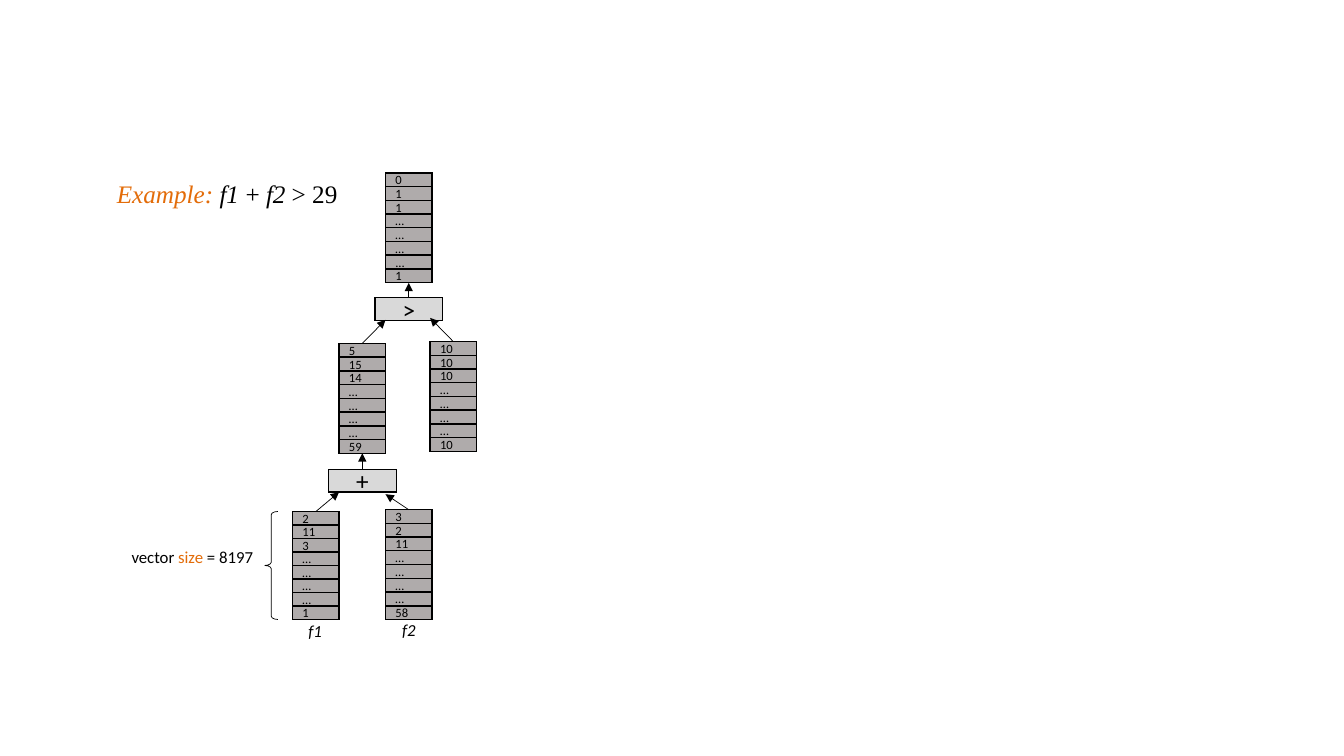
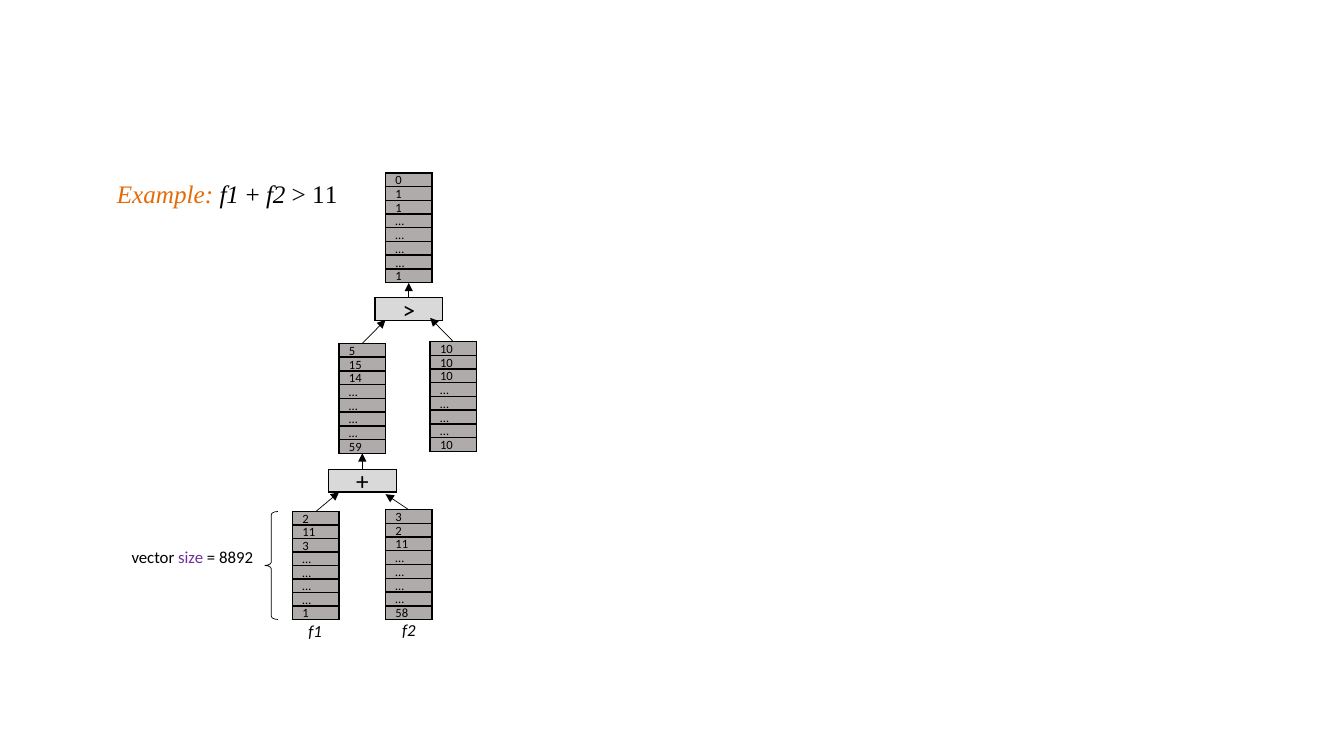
29: 29 -> 11 (325, 195)
size colour: orange -> purple (191, 558)
8197: 8197 -> 8892 (236, 558)
